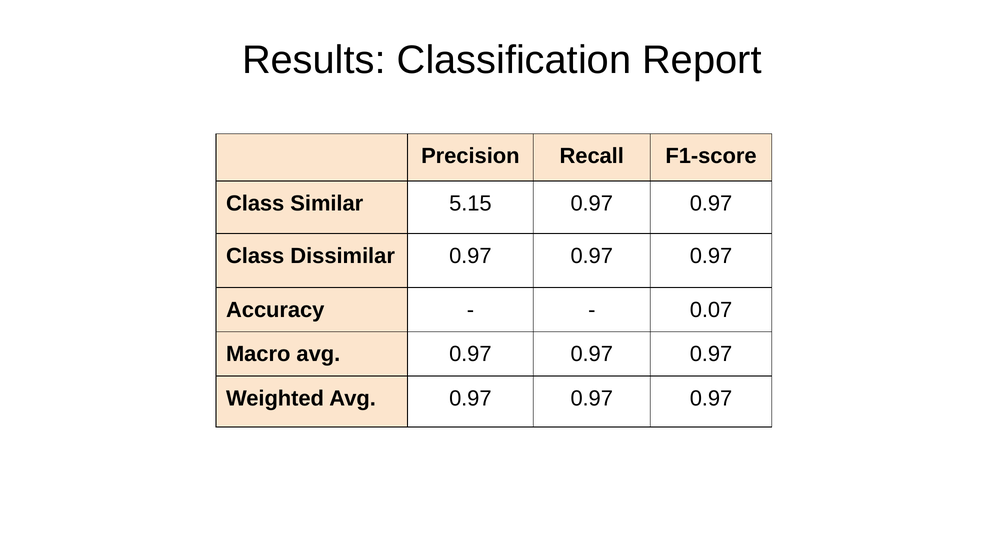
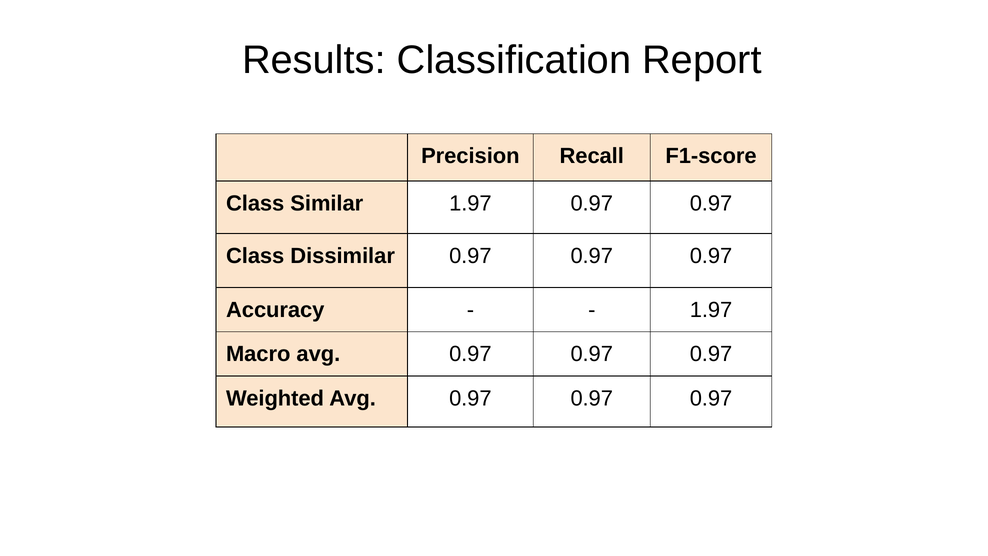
Similar 5.15: 5.15 -> 1.97 (470, 203)
0.07: 0.07 -> 1.97 (711, 310)
